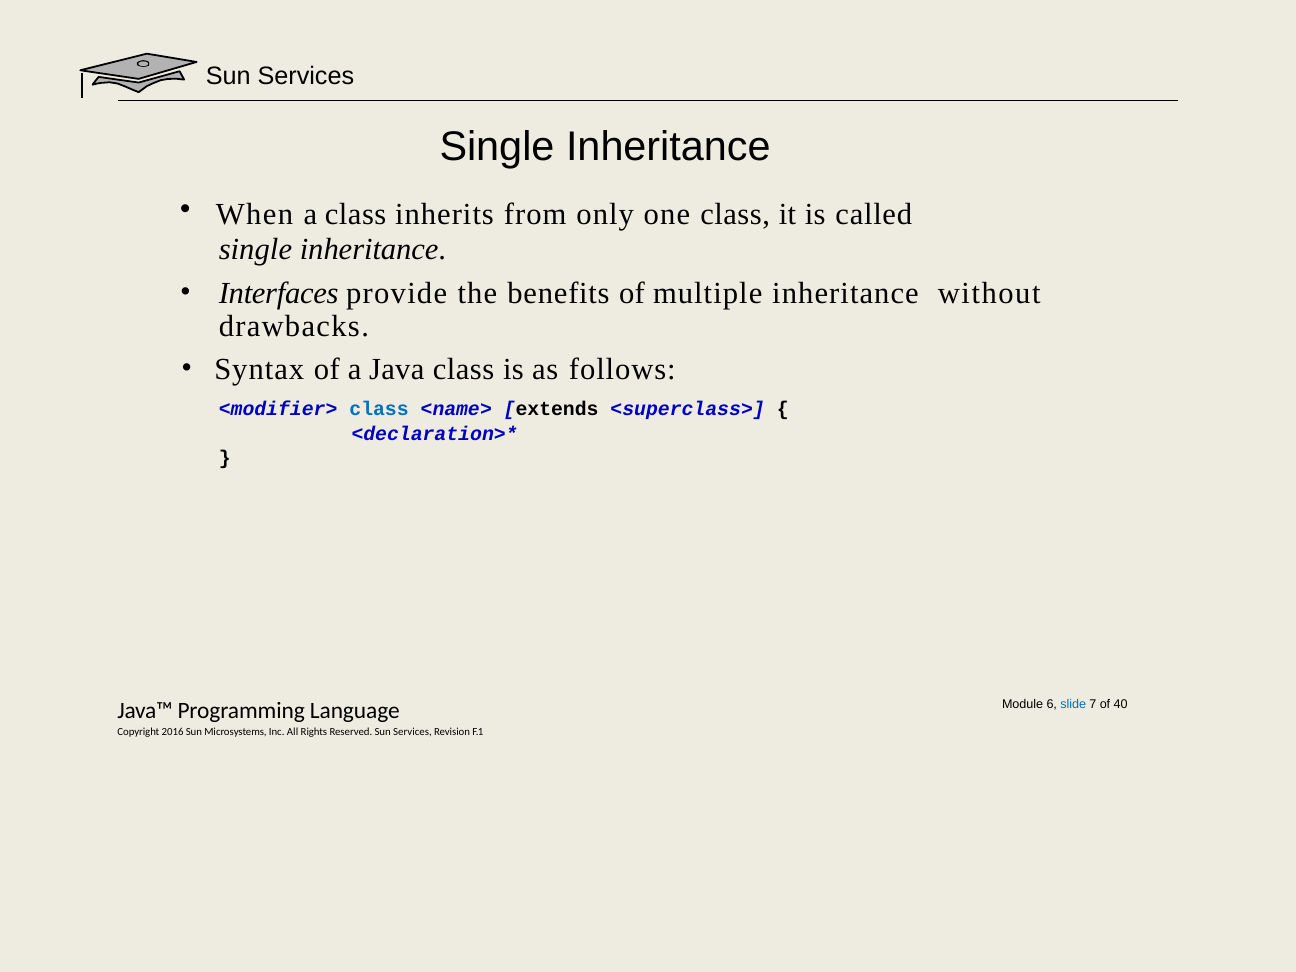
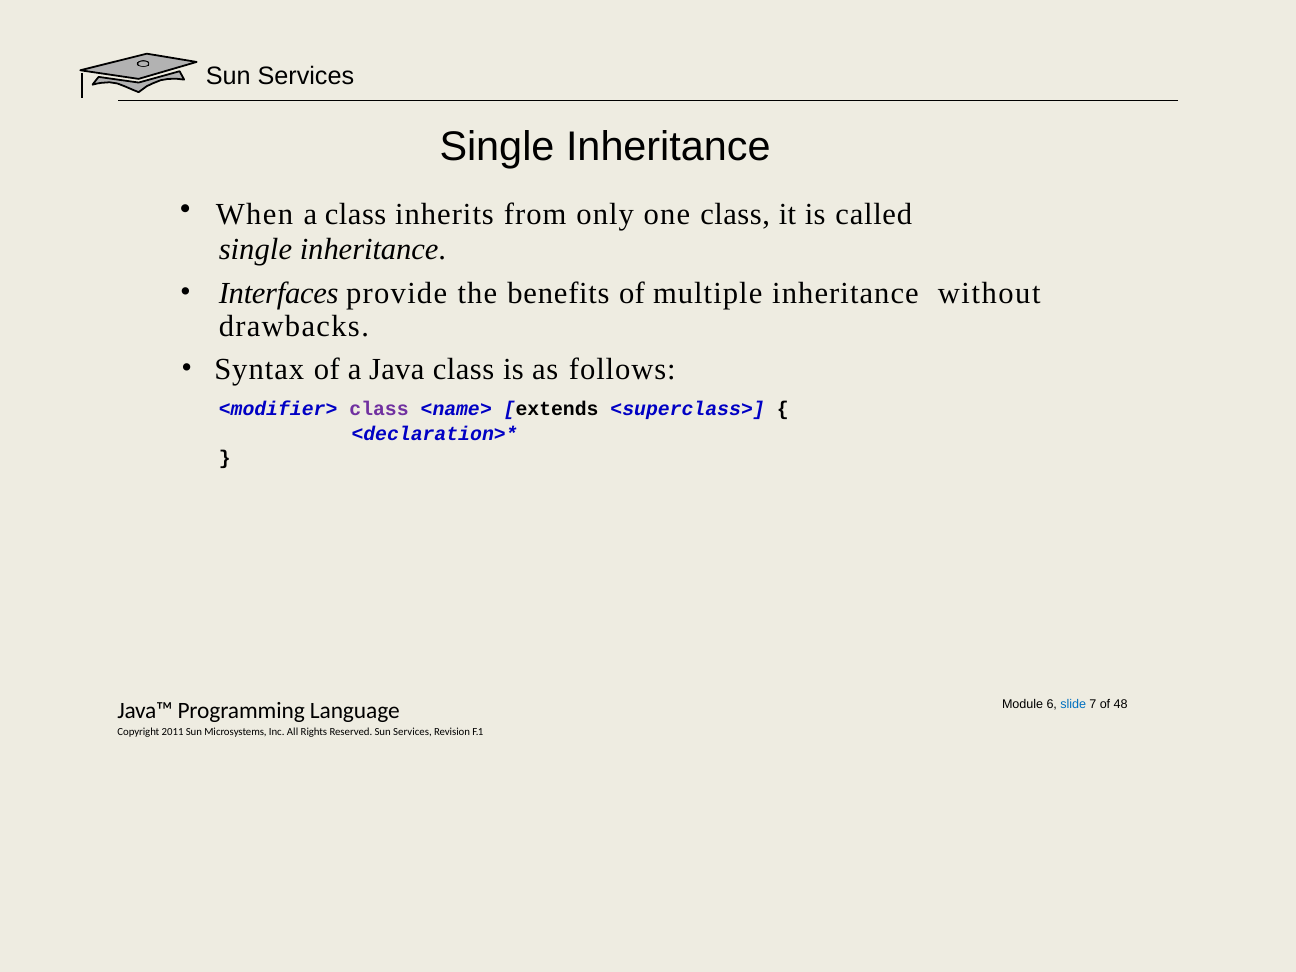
class colour: blue -> purple (379, 409)
40: 40 -> 48 (1121, 704)
2016: 2016 -> 2011 (173, 732)
